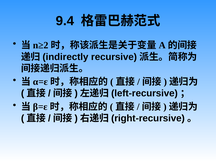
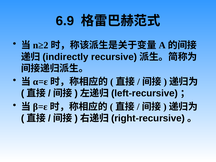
9.4: 9.4 -> 6.9 (65, 21)
